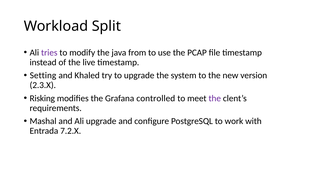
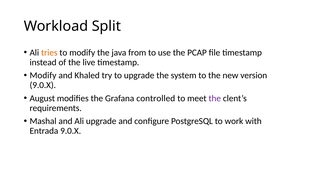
tries colour: purple -> orange (49, 53)
Setting: Setting -> Modify (43, 76)
2.3.X: 2.3.X -> 9.0.X (43, 85)
Risking: Risking -> August (42, 99)
Entrada 7.2.X: 7.2.X -> 9.0.X (71, 131)
